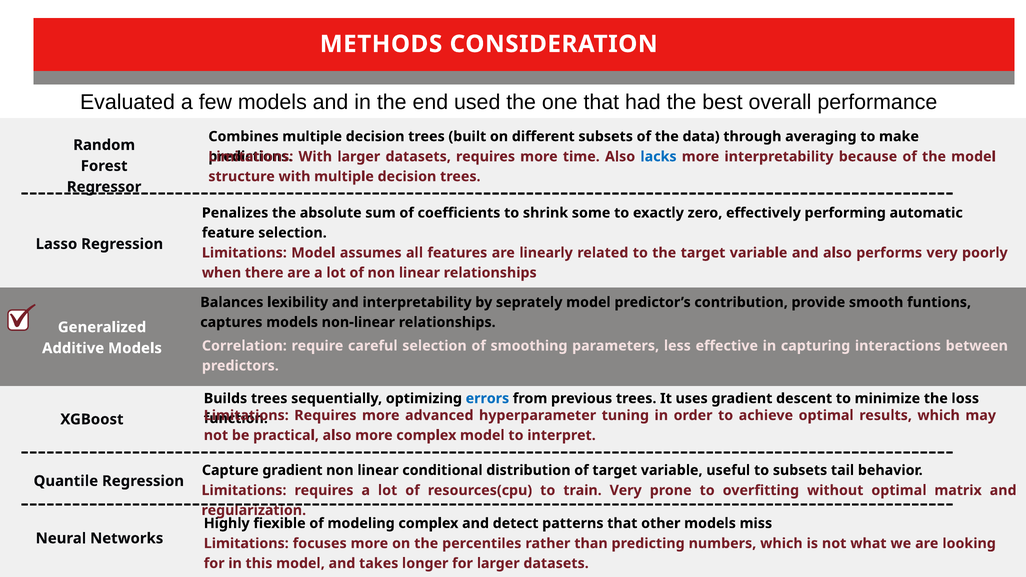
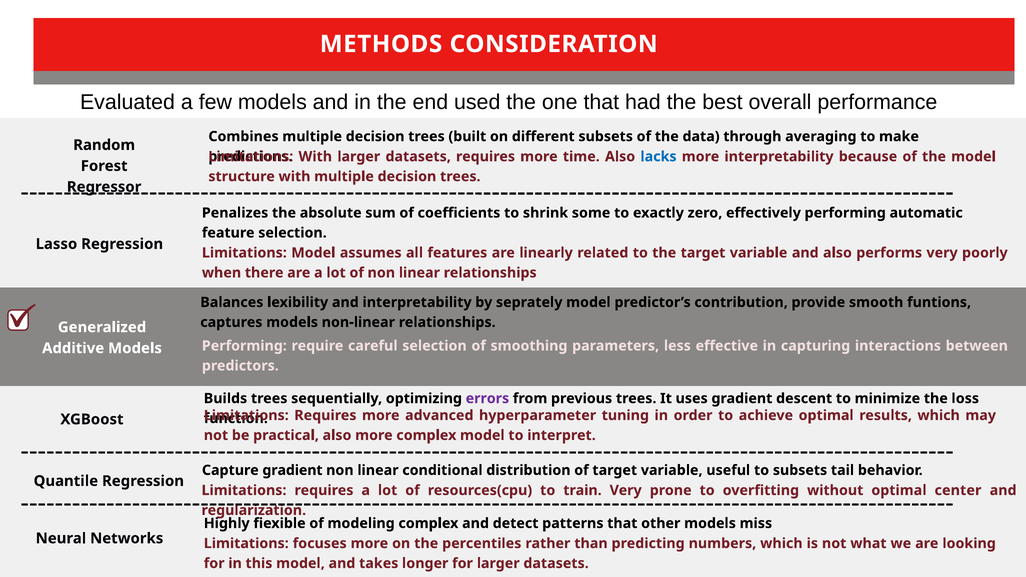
Correlation: Correlation -> Performing (244, 346)
errors colour: blue -> purple (487, 399)
matrix: matrix -> center (958, 490)
